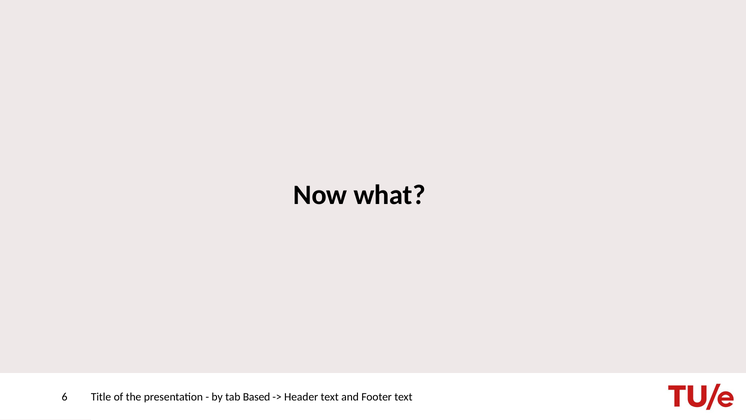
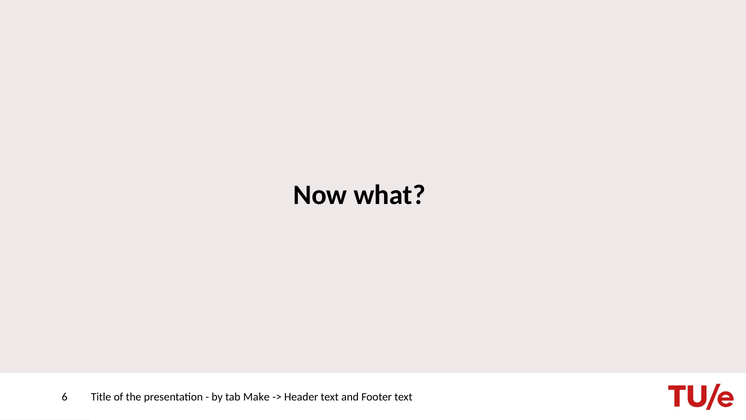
Based: Based -> Make (256, 397)
